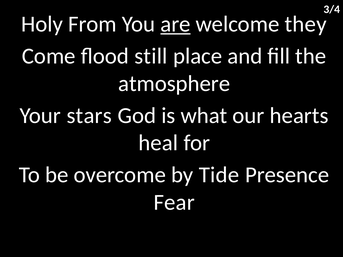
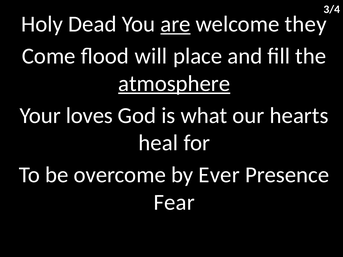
From: From -> Dead (92, 24)
still: still -> will (151, 56)
atmosphere underline: none -> present (174, 84)
stars: stars -> loves (89, 116)
Tide: Tide -> Ever (219, 175)
